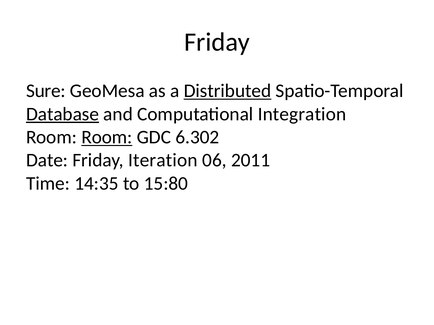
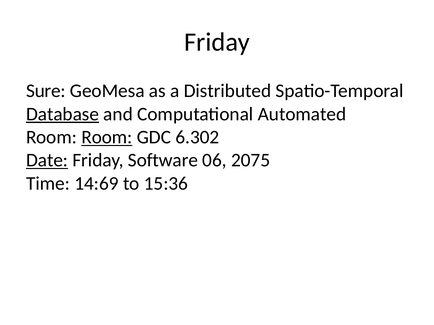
Distributed underline: present -> none (227, 91)
Integration: Integration -> Automated (302, 114)
Date underline: none -> present (47, 161)
Iteration: Iteration -> Software (163, 161)
2011: 2011 -> 2075 (251, 161)
14:35: 14:35 -> 14:69 (97, 184)
15:80: 15:80 -> 15:36 (166, 184)
